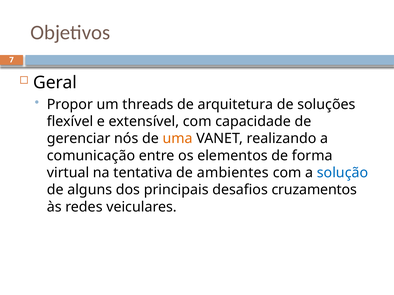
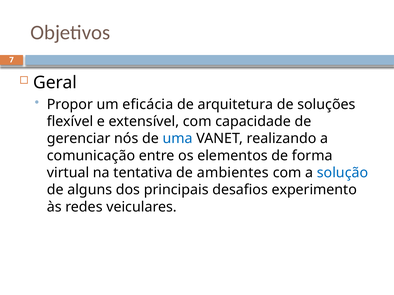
threads: threads -> eficácia (148, 105)
uma colour: orange -> blue (178, 139)
cruzamentos: cruzamentos -> experimento (314, 190)
